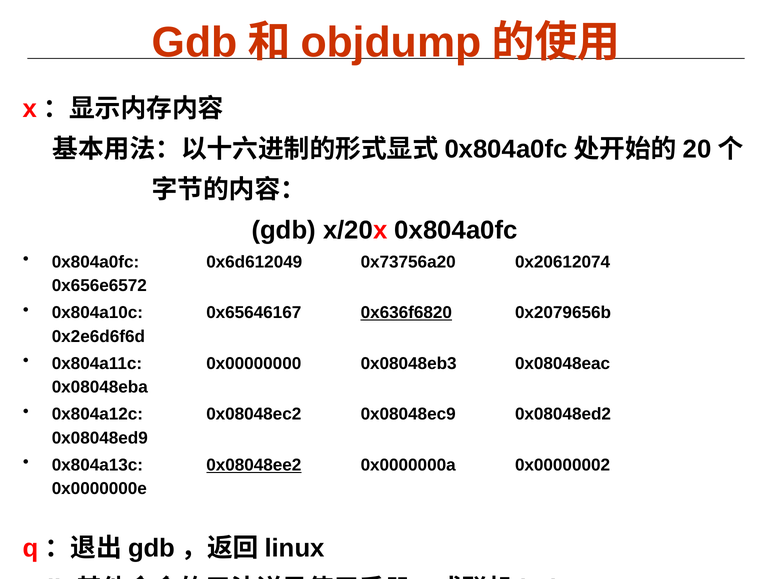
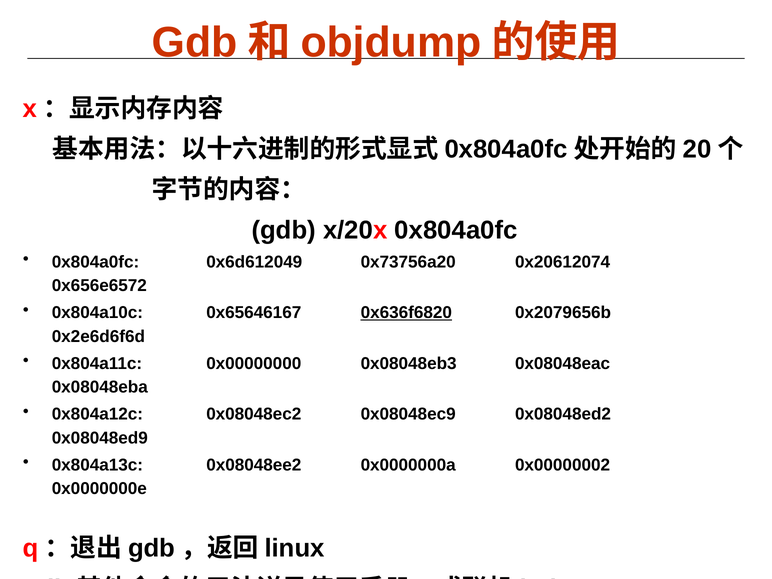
0x08048ee2 underline: present -> none (254, 465)
